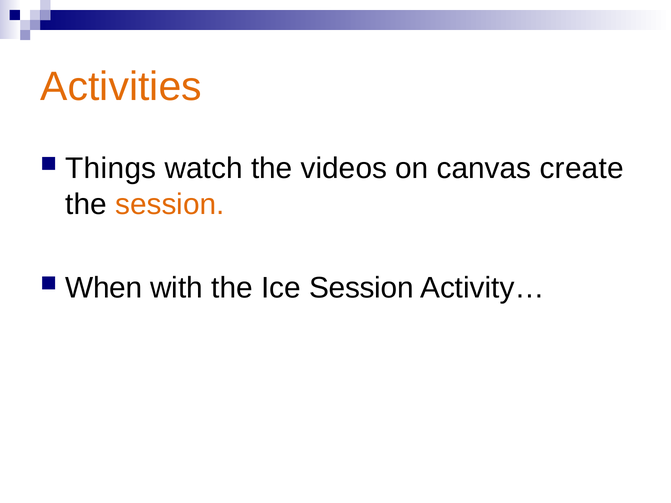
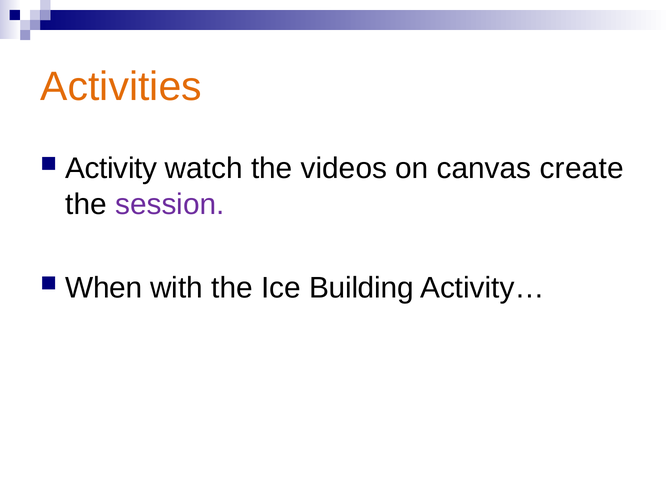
Things: Things -> Activity (111, 169)
session colour: orange -> purple (170, 205)
Ice Session: Session -> Building (361, 288)
